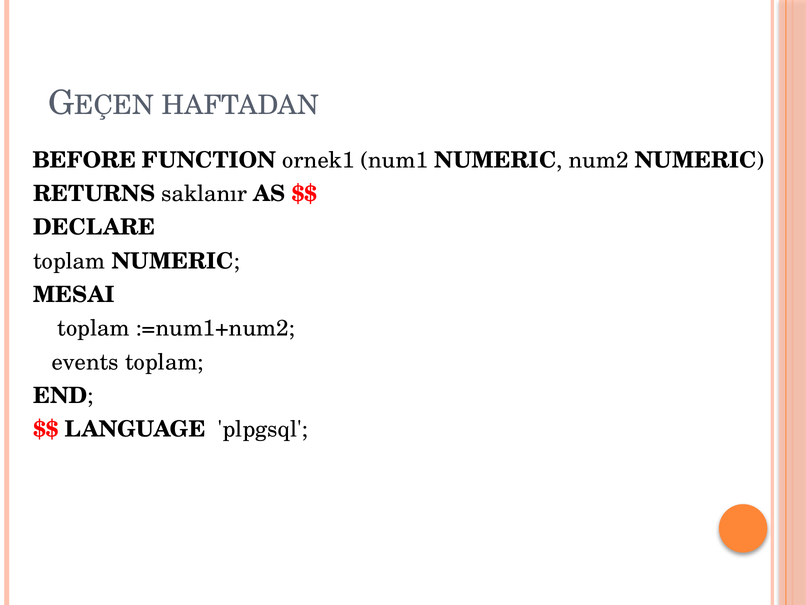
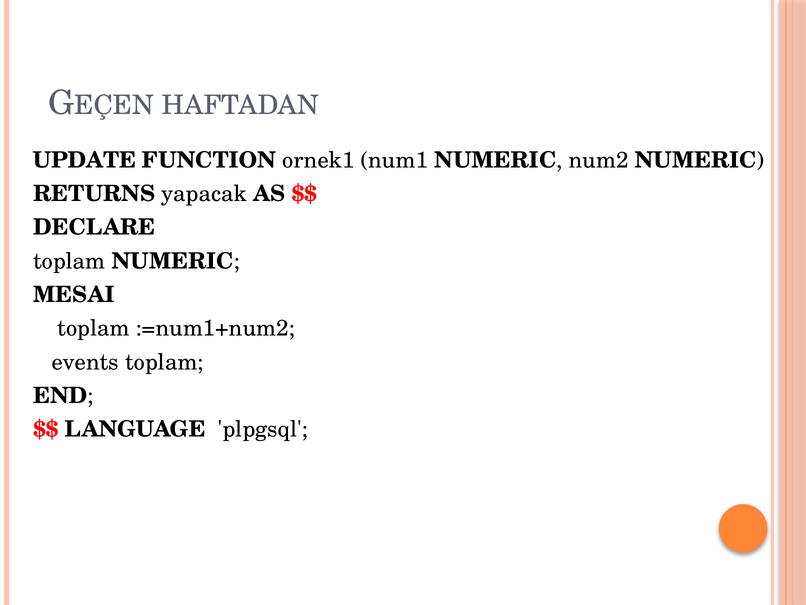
BEFORE: BEFORE -> UPDATE (84, 160)
saklanır: saklanır -> yapacak (204, 194)
